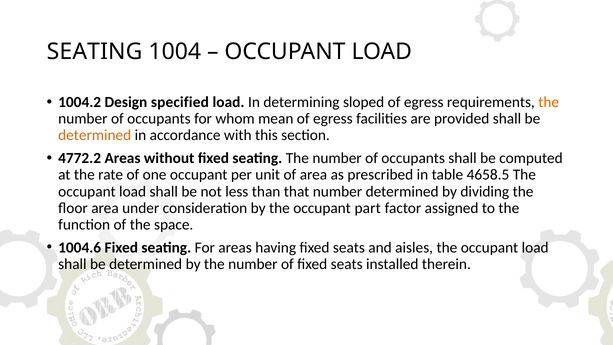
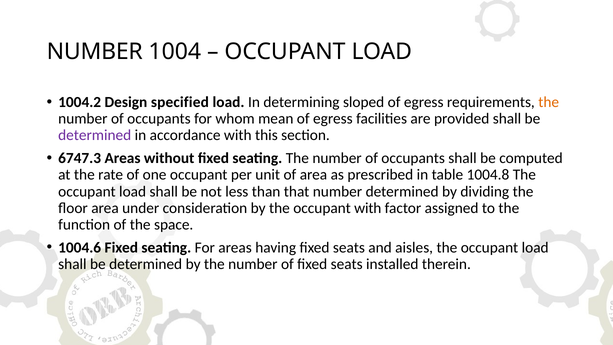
SEATING: SEATING -> NUMBER (95, 52)
determined colour: orange -> purple (95, 135)
4772.2: 4772.2 -> 6747.3 (80, 158)
4658.5: 4658.5 -> 1004.8 (488, 175)
occupant part: part -> with (368, 208)
